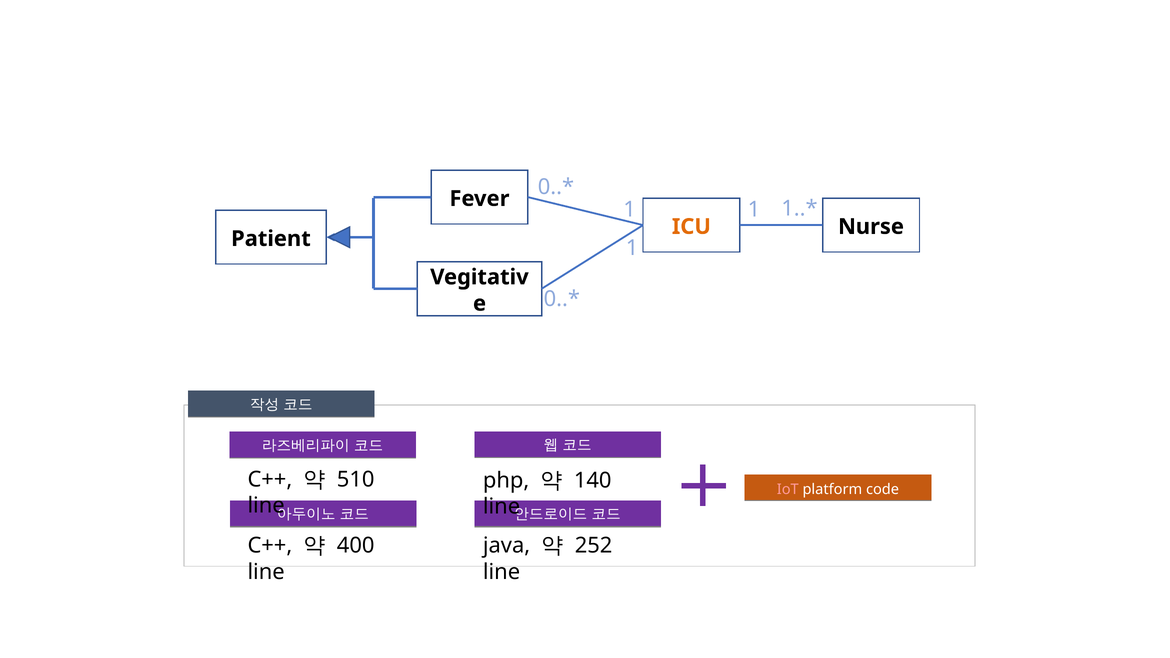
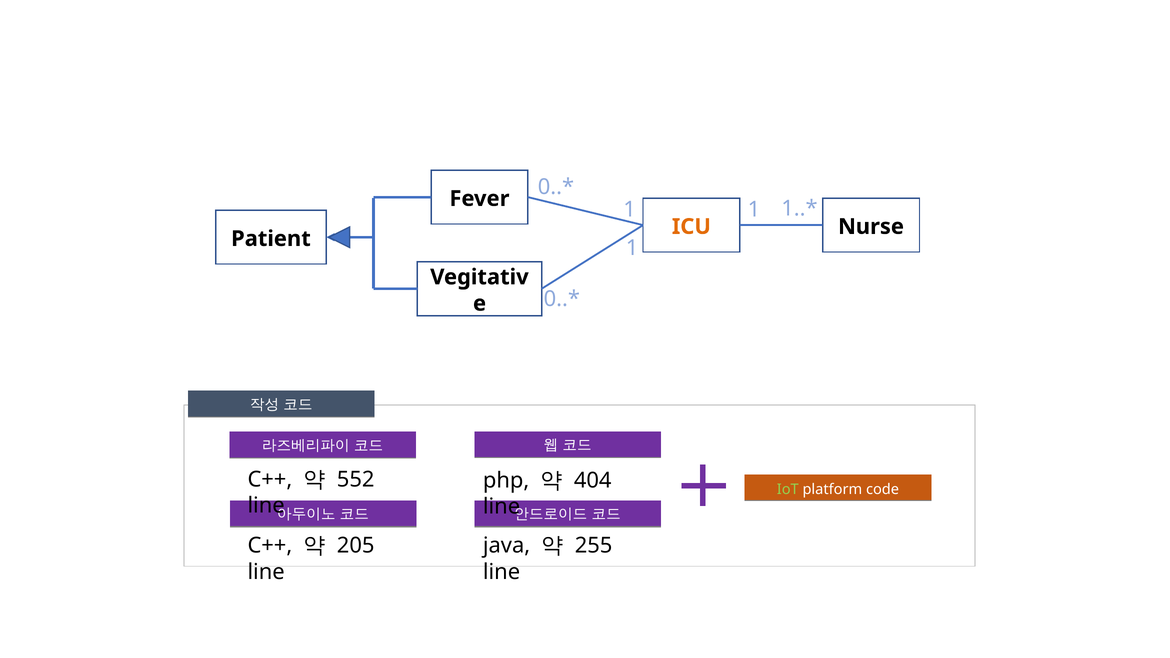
510: 510 -> 552 (356, 479)
140: 140 -> 404 (593, 480)
IoT colour: pink -> light green (788, 490)
400: 400 -> 205 (356, 546)
252: 252 -> 255 (594, 546)
